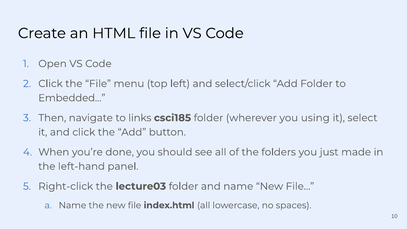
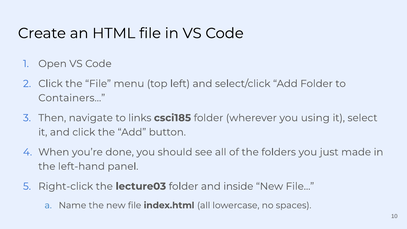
Embedded…: Embedded… -> Containers… (72, 98)
and name: name -> inside (238, 186)
